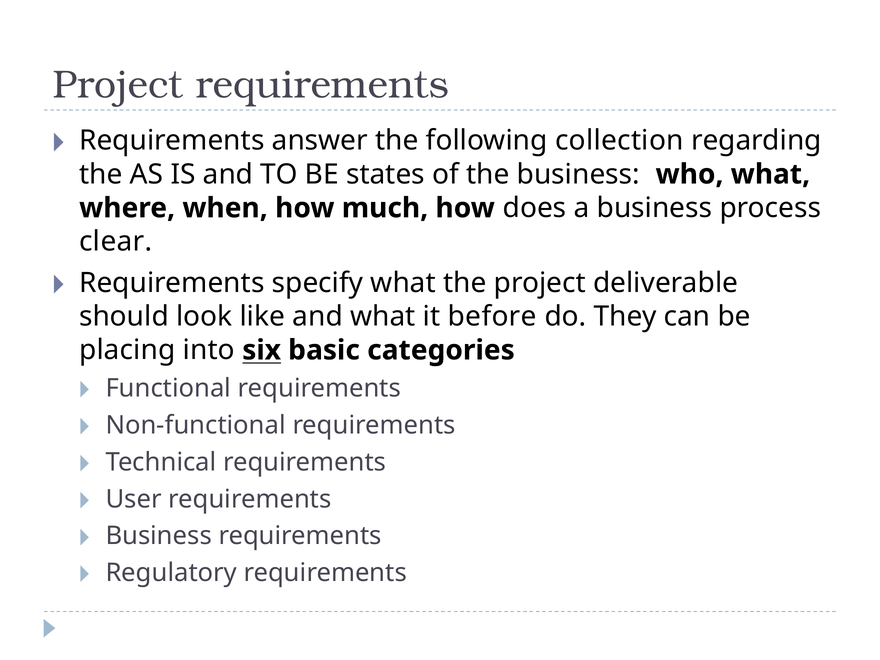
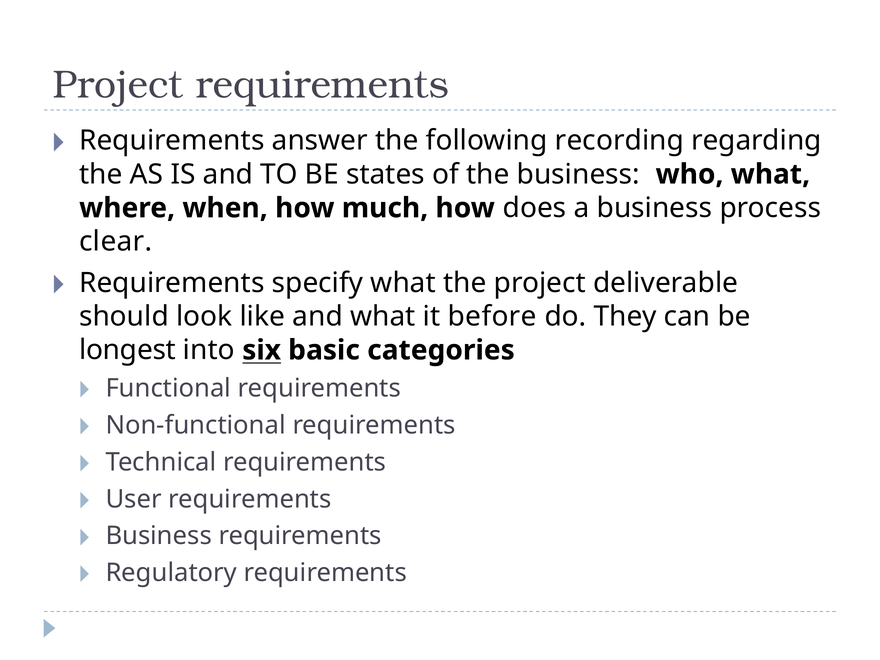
collection: collection -> recording (619, 141)
placing: placing -> longest (128, 350)
